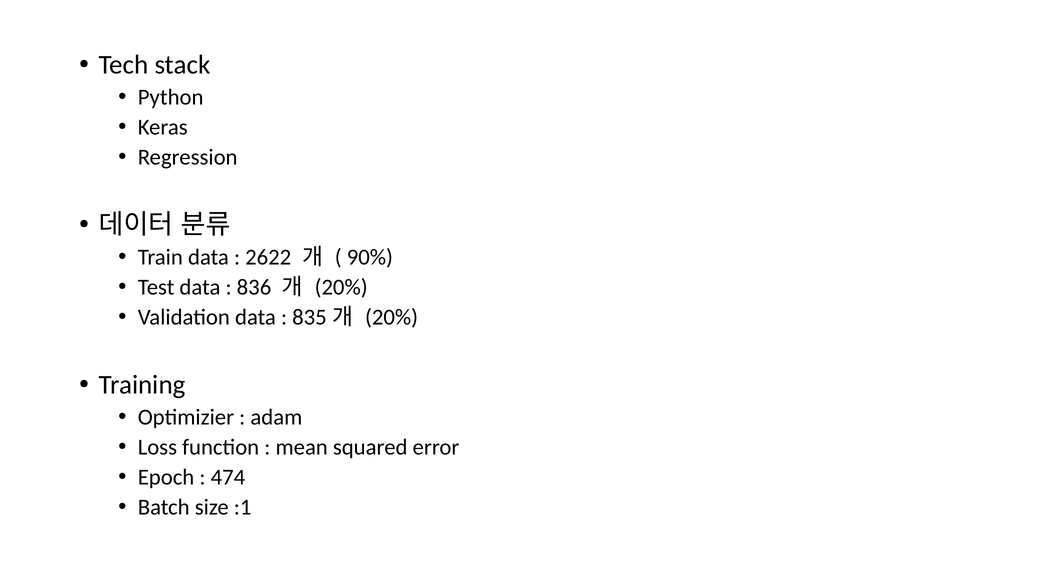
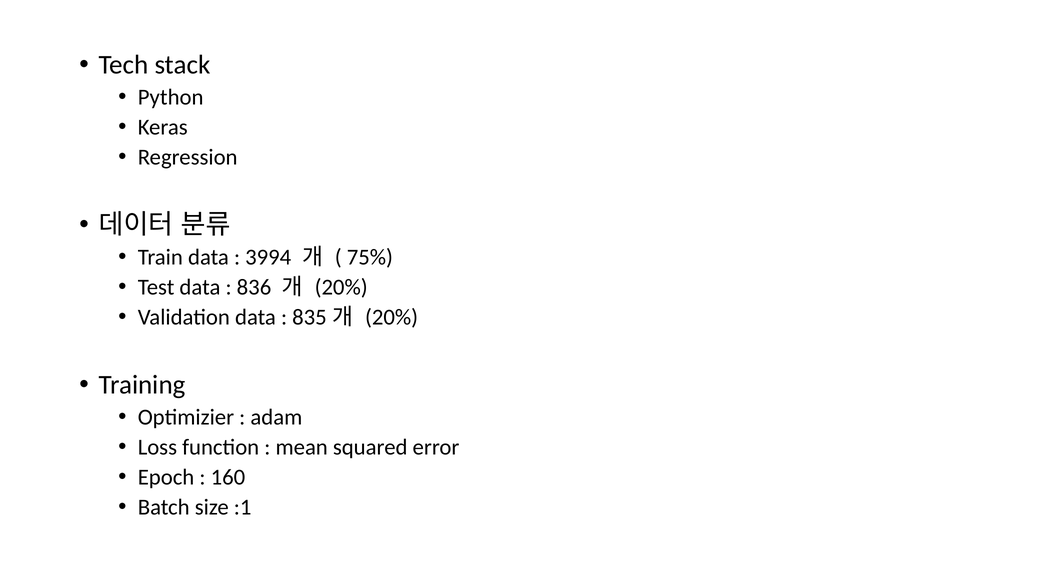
2622: 2622 -> 3994 (268, 257)
90%: 90% -> 75% (370, 257)
474: 474 -> 160 (228, 477)
